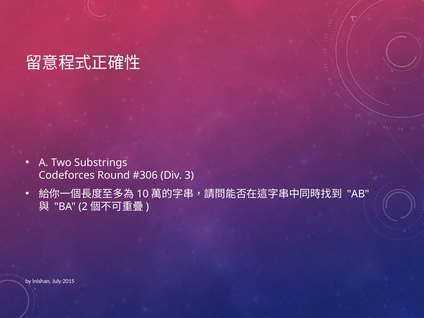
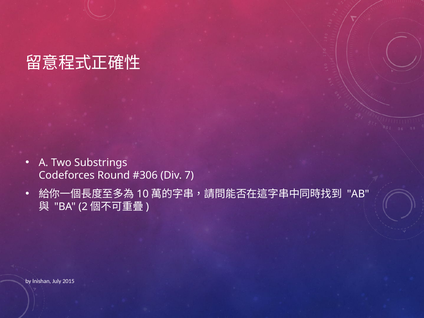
3: 3 -> 7 (189, 175)
